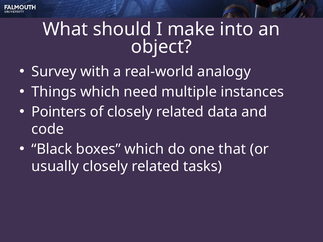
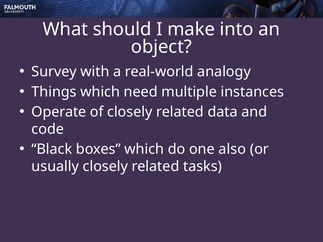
Pointers: Pointers -> Operate (59, 112)
that: that -> also (232, 149)
